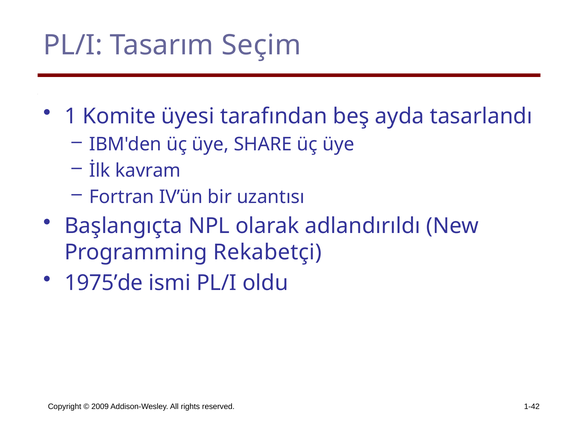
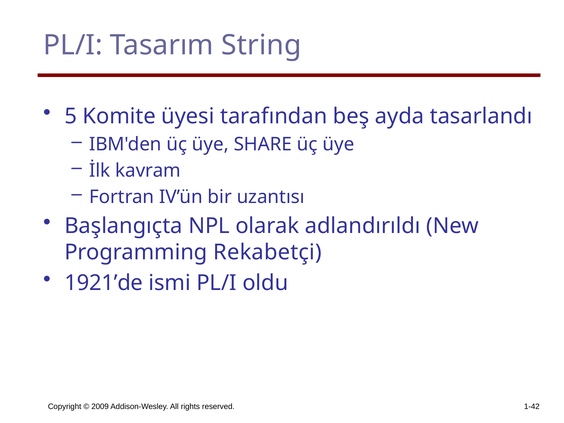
Seçim: Seçim -> String (261, 45)
1: 1 -> 5 (71, 116)
1975’de: 1975’de -> 1921’de (104, 283)
